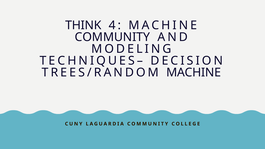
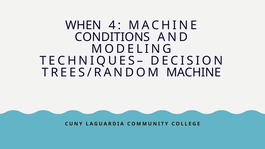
THINK: THINK -> WHEN (83, 25)
COMMUNITY: COMMUNITY -> CONDITIONS (112, 37)
